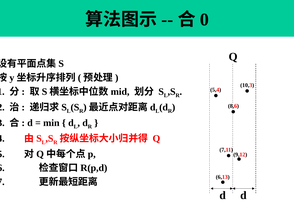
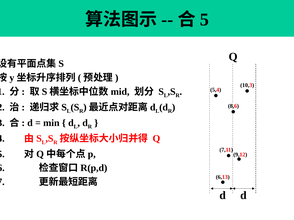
0: 0 -> 5 (204, 20)
